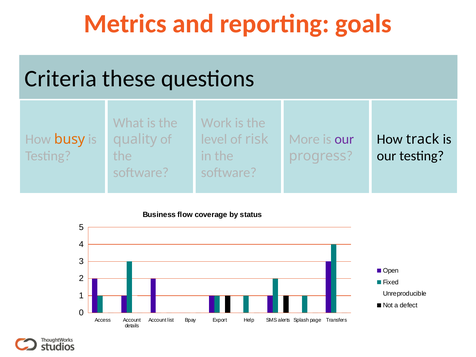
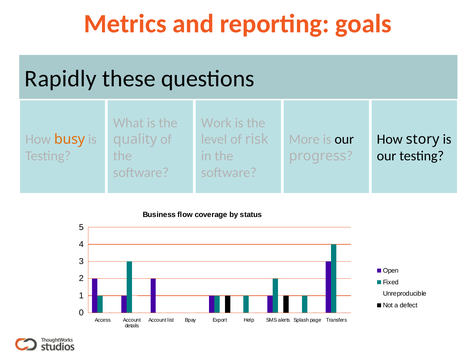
Criteria: Criteria -> Rapidly (61, 79)
our colour: purple -> black (344, 139)
track: track -> story (423, 139)
